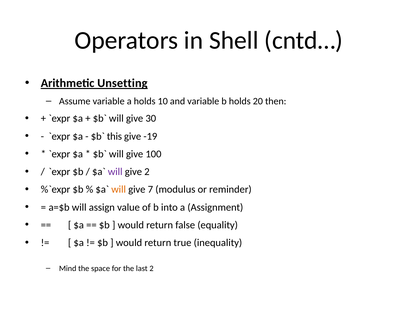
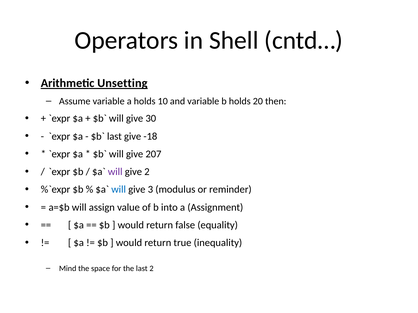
this: this -> last (114, 136)
-19: -19 -> -18 (150, 136)
100: 100 -> 207 (153, 154)
will colour: orange -> blue (119, 190)
7: 7 -> 3 (150, 190)
